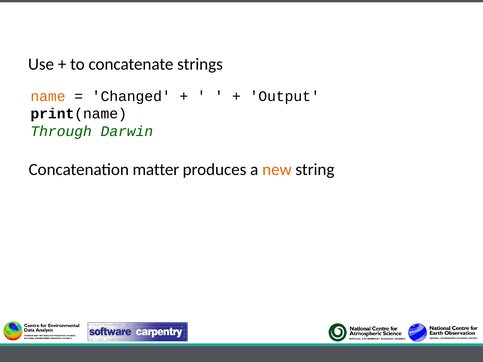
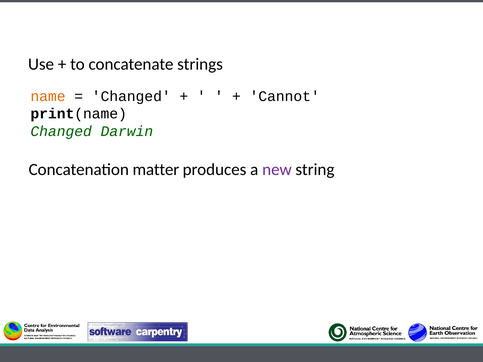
Output: Output -> Cannot (285, 96)
Through: Through -> Changed (61, 131)
new colour: orange -> purple (277, 170)
